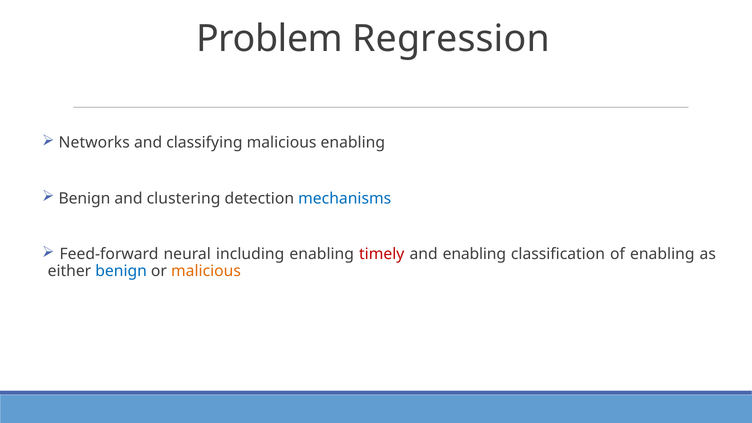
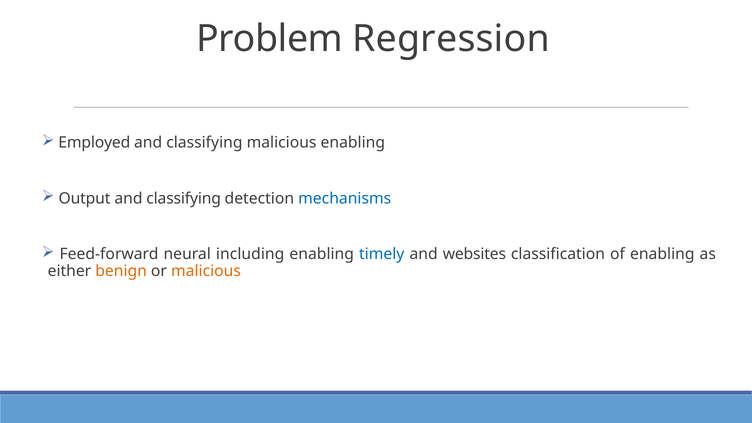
Networks: Networks -> Employed (94, 143)
Benign: Benign -> Output (84, 198)
clustering: clustering -> classifying (184, 198)
timely colour: red -> blue (382, 254)
and enabling: enabling -> websites (474, 254)
benign colour: blue -> orange (121, 271)
